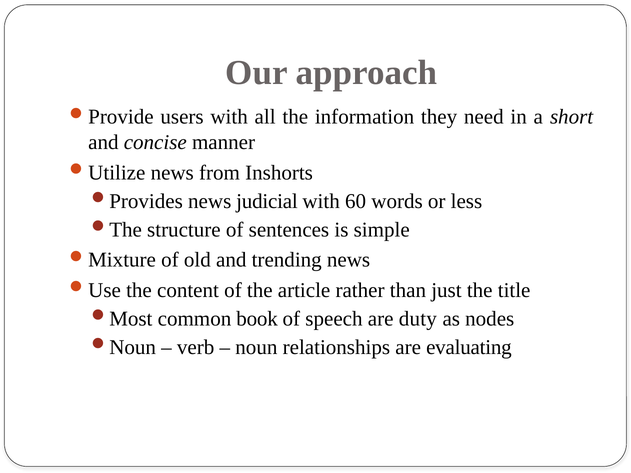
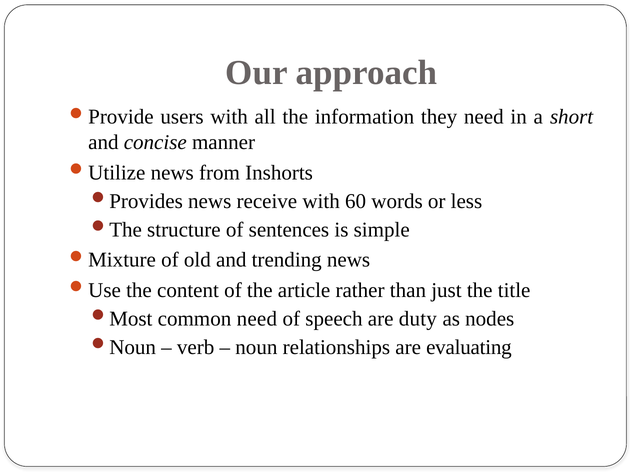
judicial: judicial -> receive (267, 201)
common book: book -> need (257, 319)
